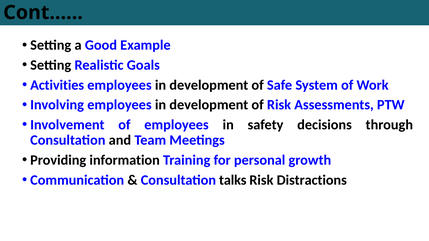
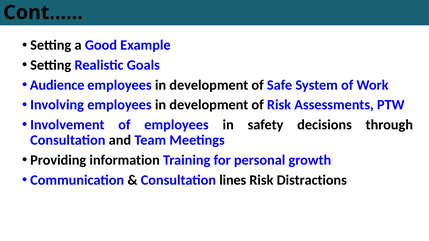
Activities: Activities -> Audience (57, 85)
talks: talks -> lines (233, 180)
